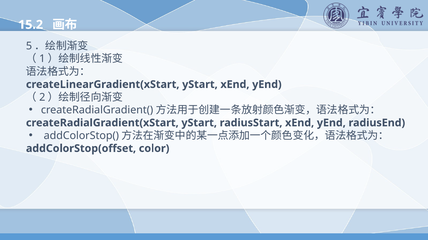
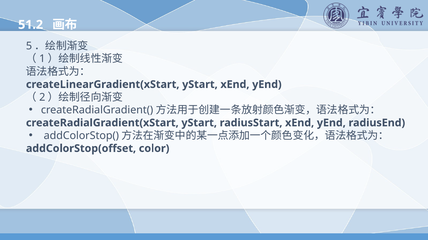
15.2: 15.2 -> 51.2 (31, 25)
